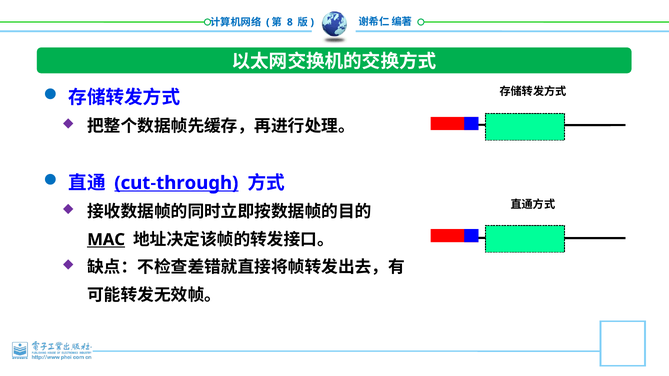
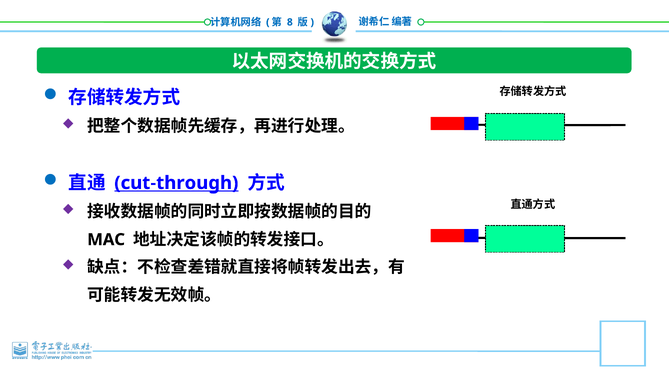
MAC underline: present -> none (106, 240)
